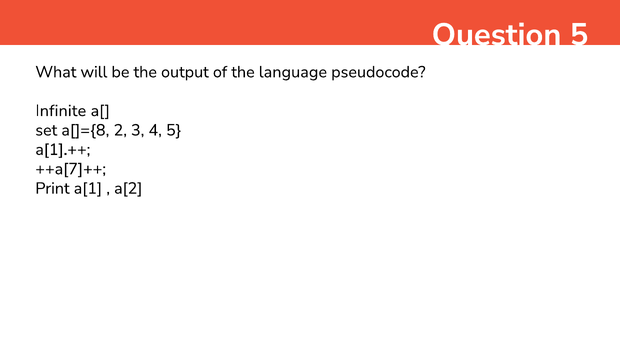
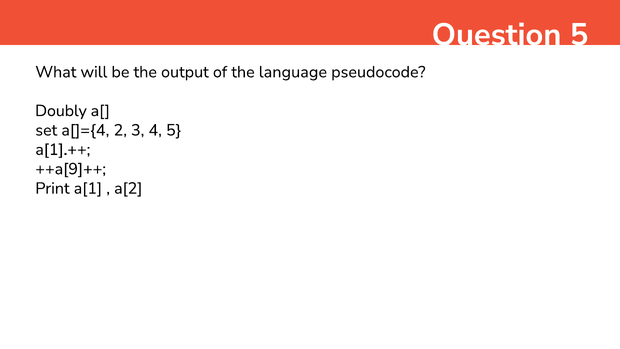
Infinite: Infinite -> Doubly (61, 111)
a[]={8: a[]={8 -> a[]={4 (85, 130)
++a[7]++: ++a[7]++ -> ++a[9]++ (71, 169)
